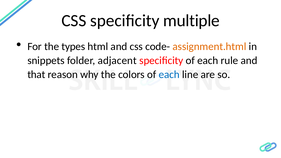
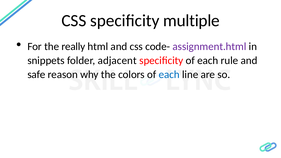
types: types -> really (73, 46)
assignment.html colour: orange -> purple (209, 46)
that: that -> safe (36, 74)
